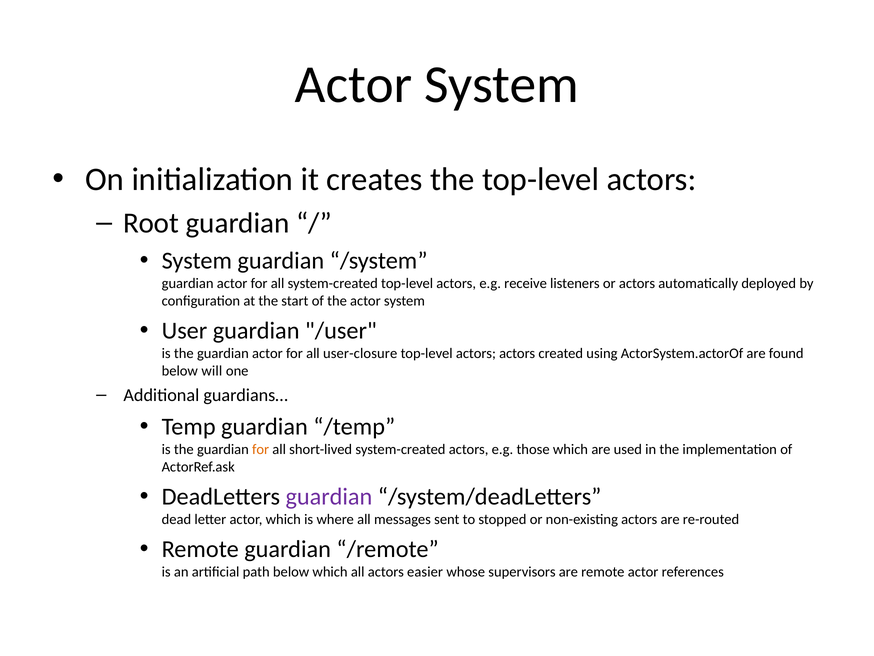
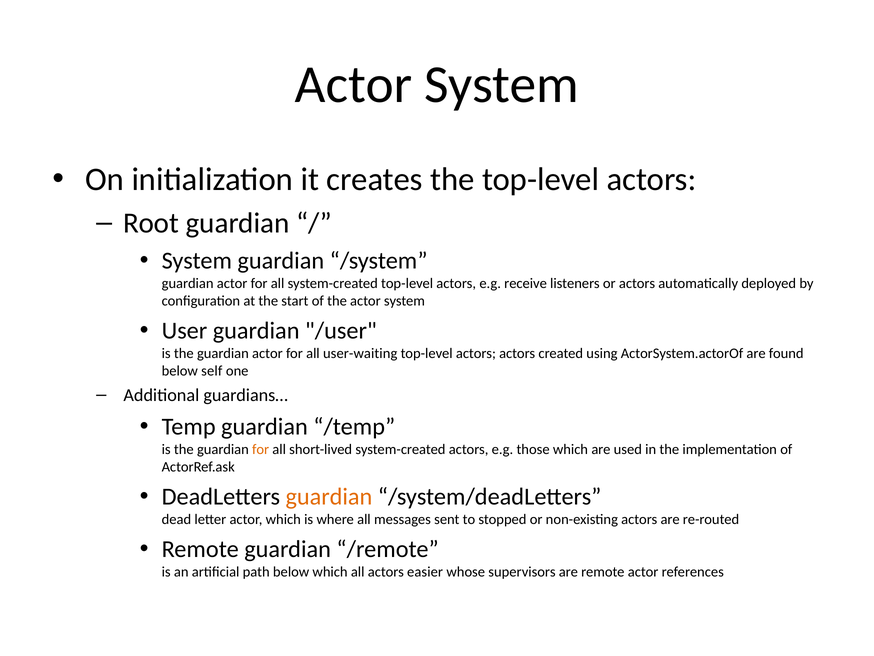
user-closure: user-closure -> user-waiting (360, 353)
will: will -> self (212, 371)
guardian colour: purple -> orange (329, 497)
